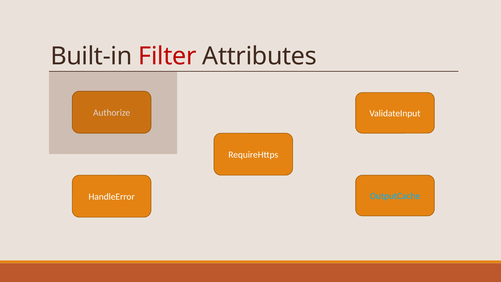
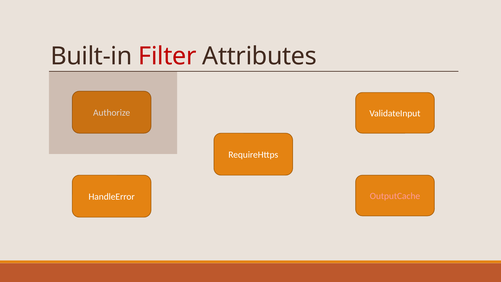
OutputCache colour: light blue -> pink (395, 196)
